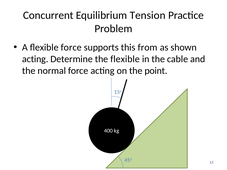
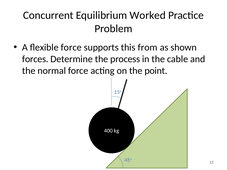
Tension: Tension -> Worked (148, 15)
acting: acting -> forces (35, 59)
the flexible: flexible -> process (125, 59)
